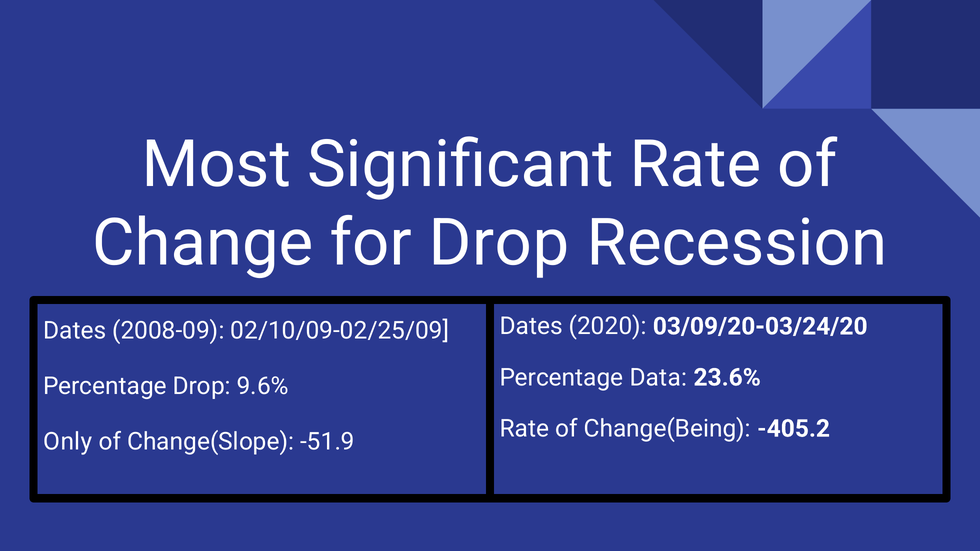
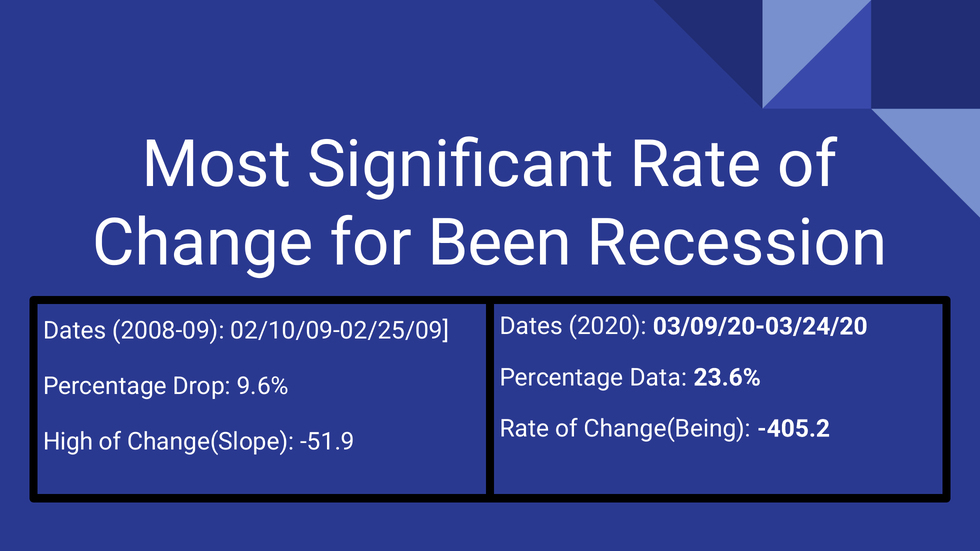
for Drop: Drop -> Been (500, 243)
Only: Only -> High (68, 442)
